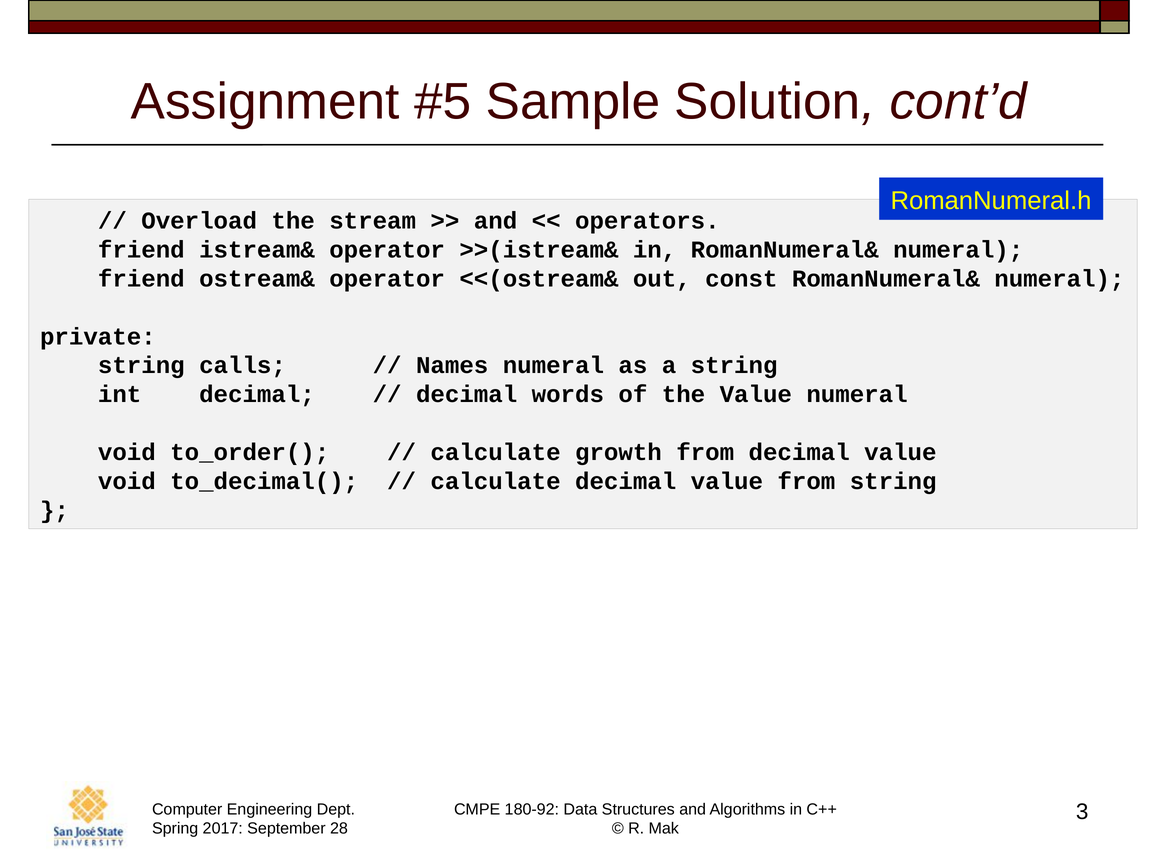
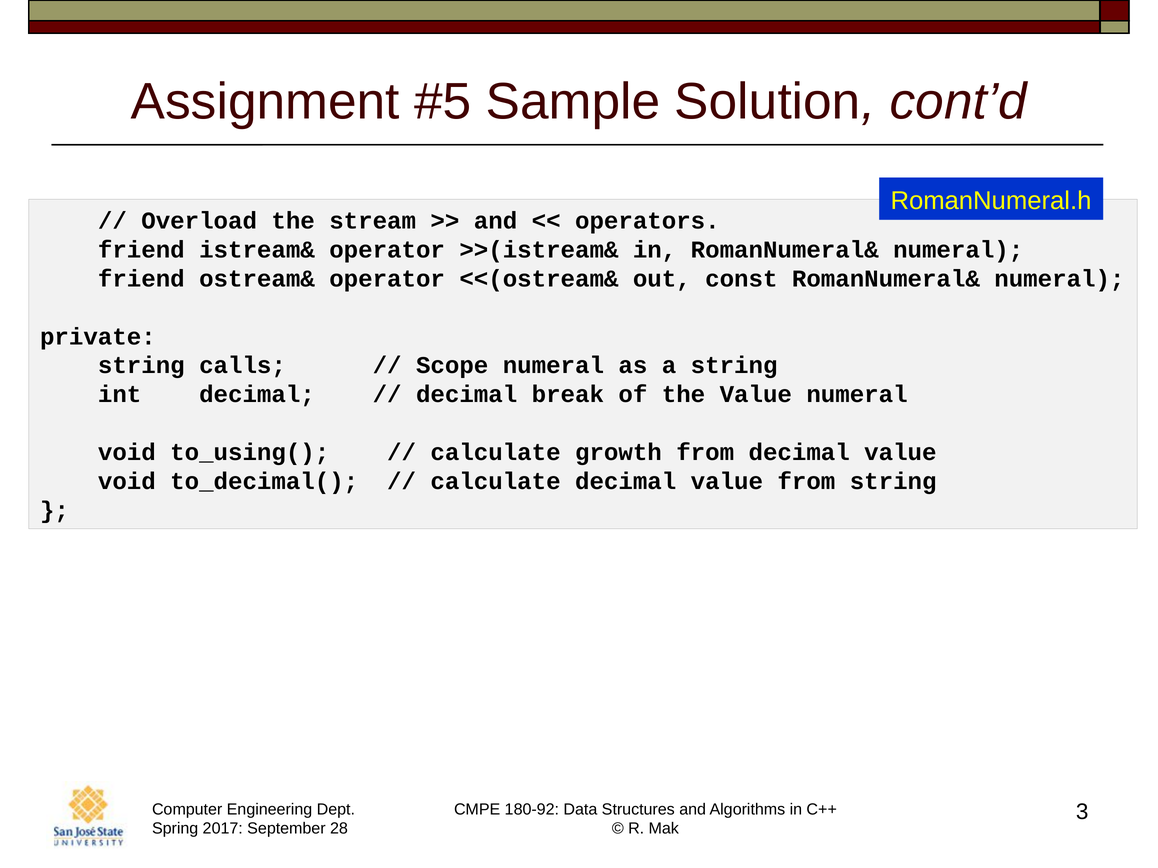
Names: Names -> Scope (452, 366)
words: words -> break (568, 395)
to_order(: to_order( -> to_using( (250, 453)
